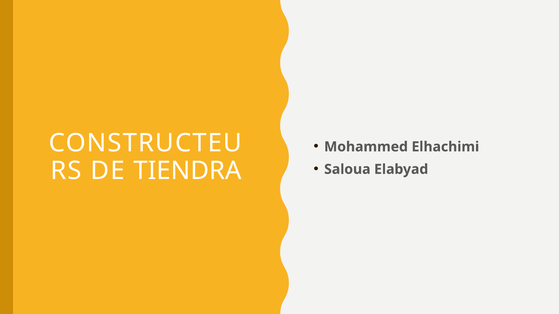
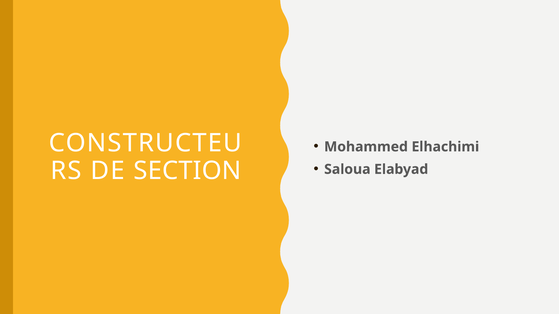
TIENDRA: TIENDRA -> SECTION (188, 171)
